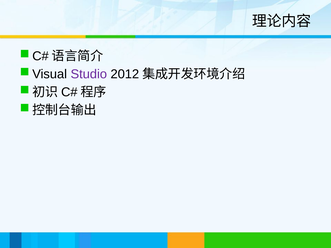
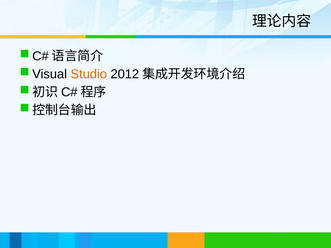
Studio colour: purple -> orange (89, 74)
